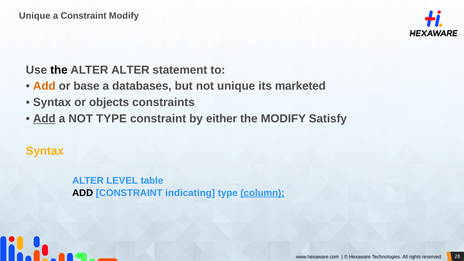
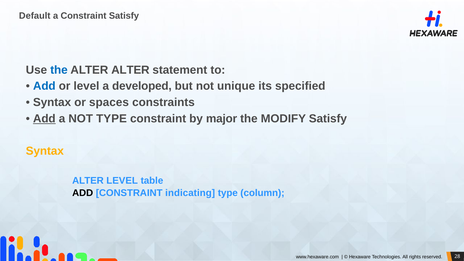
Unique: Unique -> Default (35, 16)
Constraint Modify: Modify -> Satisfy (124, 16)
the colour: black -> blue (59, 70)
Add colour: orange -> blue (44, 86)
or base: base -> level (86, 86)
databases: databases -> developed (142, 86)
marketed: marketed -> specified (300, 86)
objects: objects -> spaces (109, 102)
either: either -> major (222, 119)
column underline: present -> none (262, 193)
